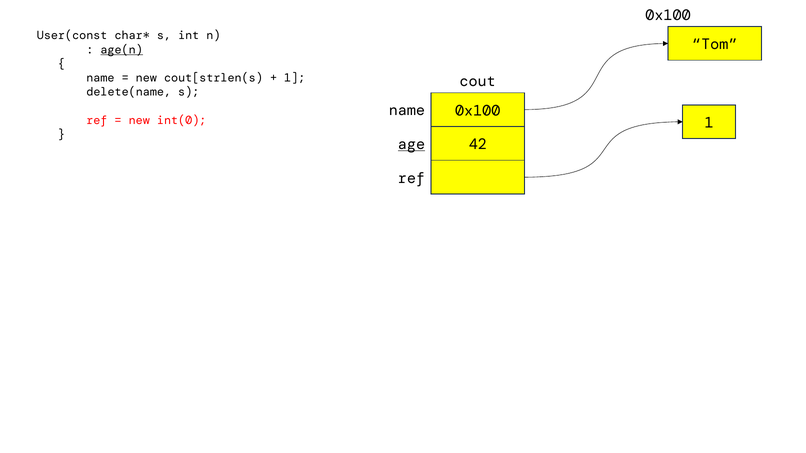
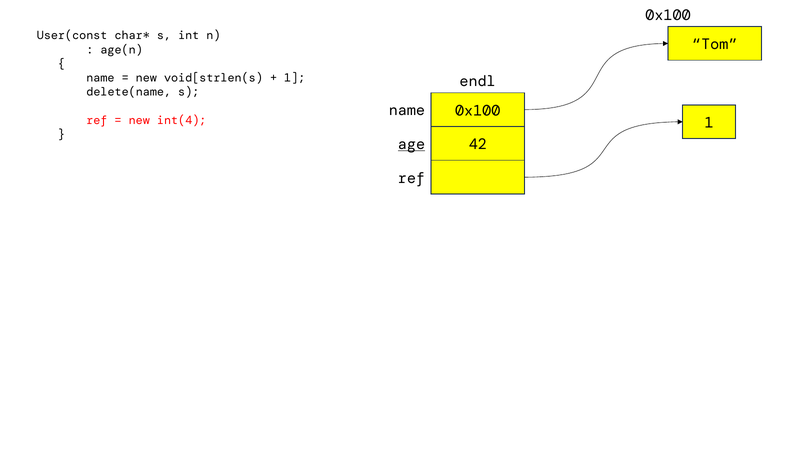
age(n underline: present -> none (122, 50)
cout[strlen(s: cout[strlen(s -> void[strlen(s (213, 78)
cout: cout -> endl (478, 81)
int(0: int(0 -> int(4 (182, 120)
